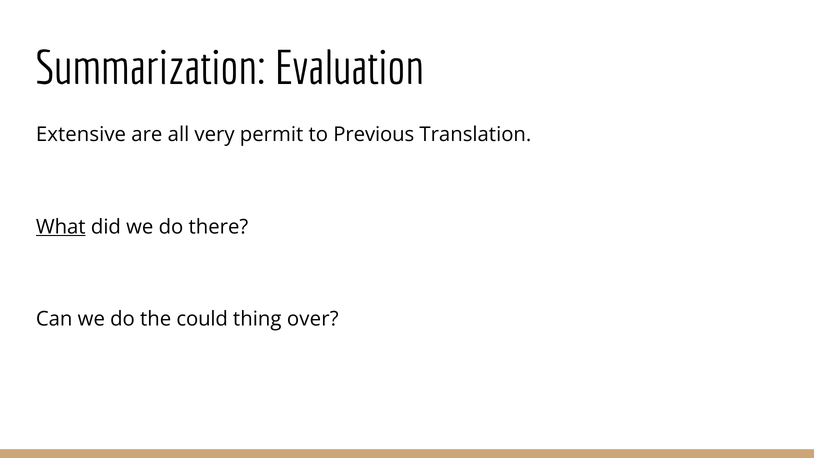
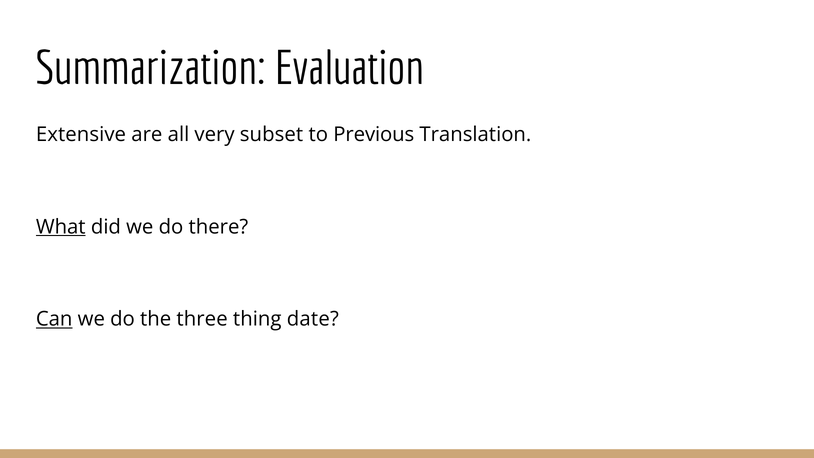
permit: permit -> subset (272, 134)
Can underline: none -> present (54, 319)
could: could -> three (202, 319)
over: over -> date (313, 319)
